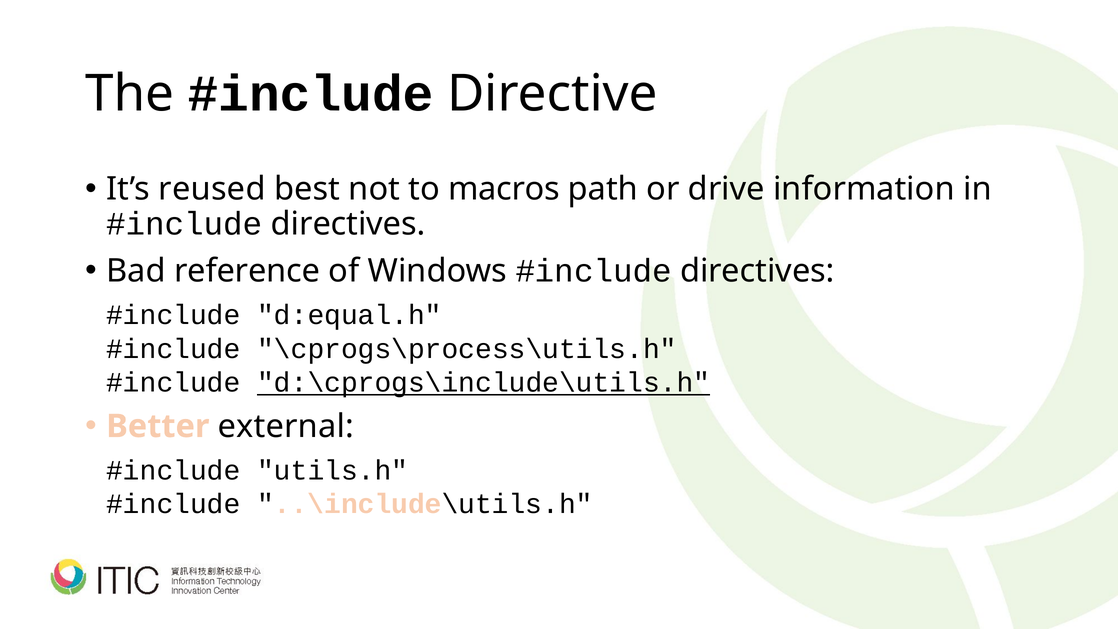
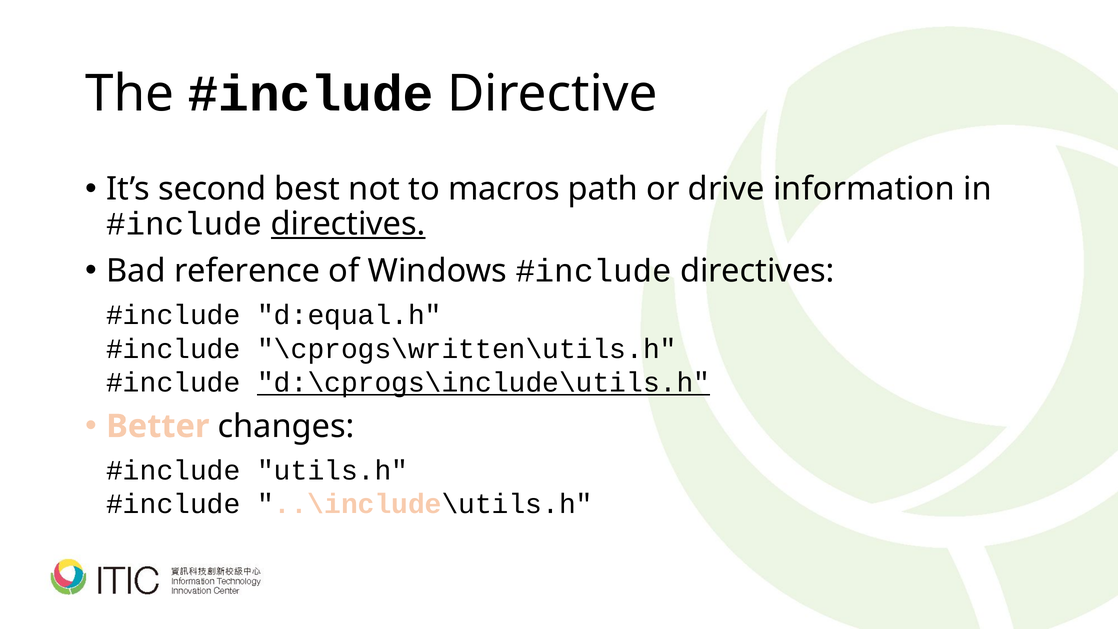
reused: reused -> second (212, 189)
directives underline: none -> present (348, 224)
\cprogs\process\utils.h: \cprogs\process\utils.h -> \cprogs\written\utils.h (467, 349)
external: external -> changes (286, 426)
